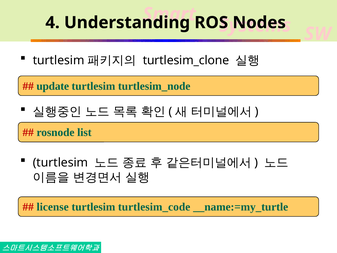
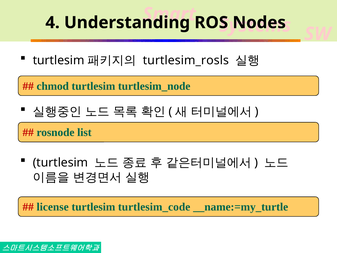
turtlesim_clone: turtlesim_clone -> turtlesim_rosls (186, 60)
update: update -> chmod (53, 86)
